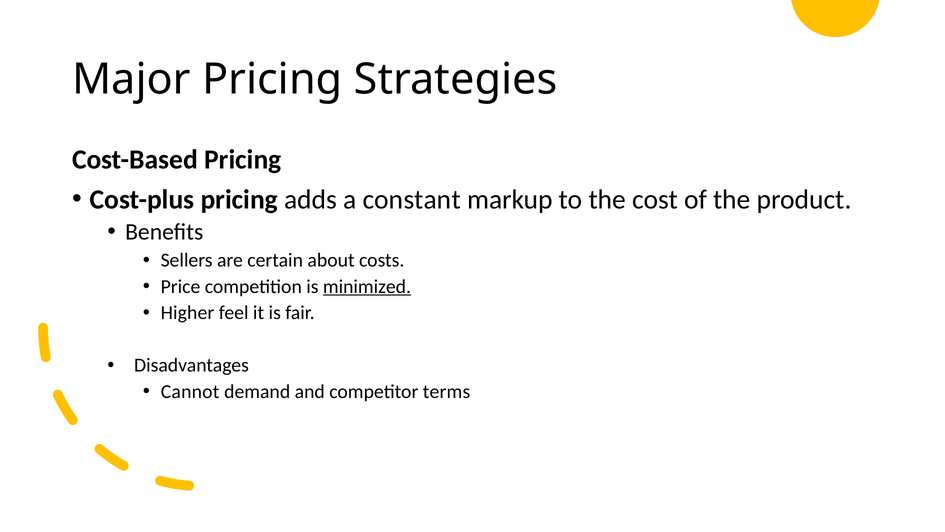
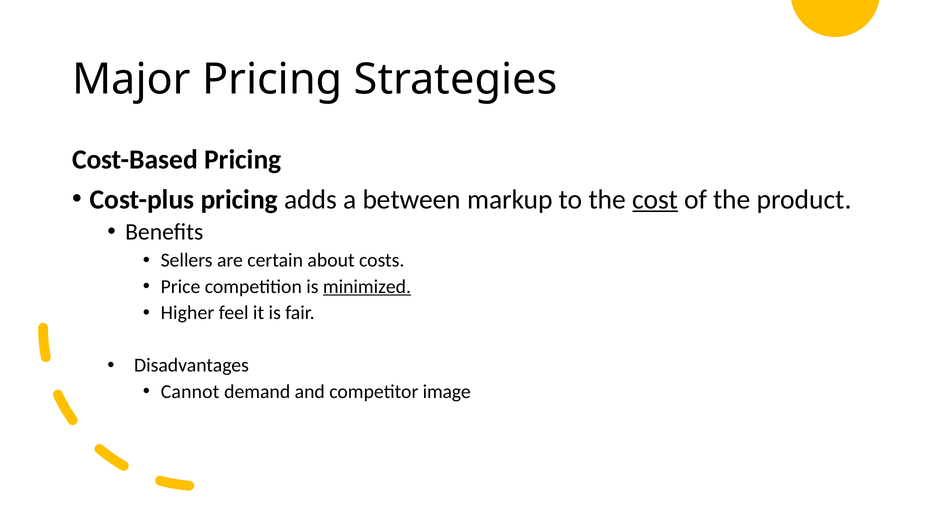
constant: constant -> between (412, 199)
cost underline: none -> present (655, 199)
terms: terms -> image (447, 391)
